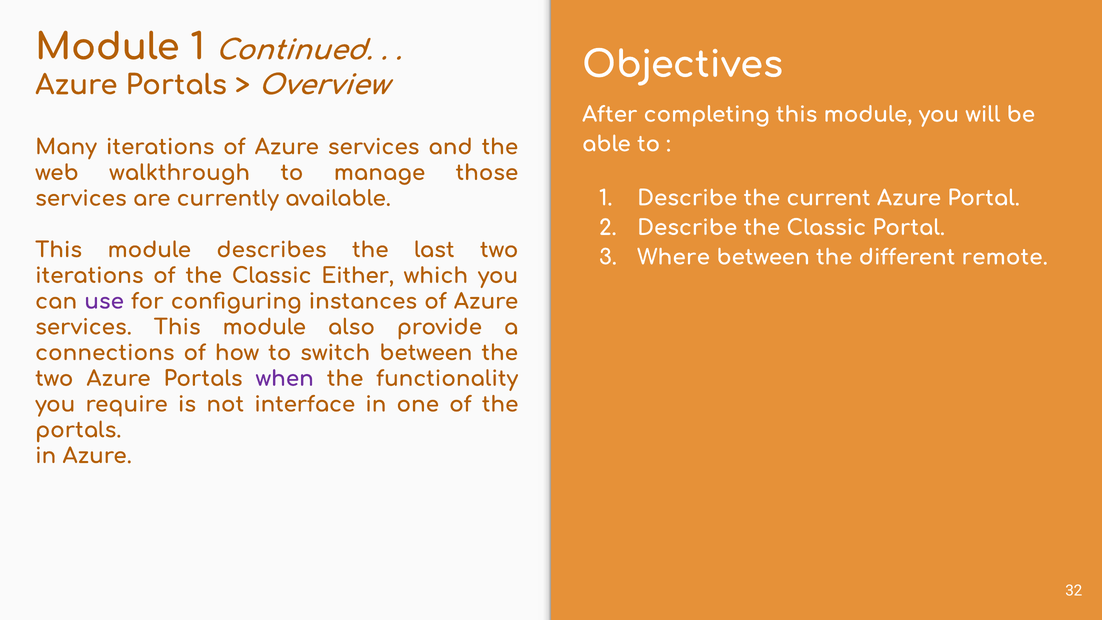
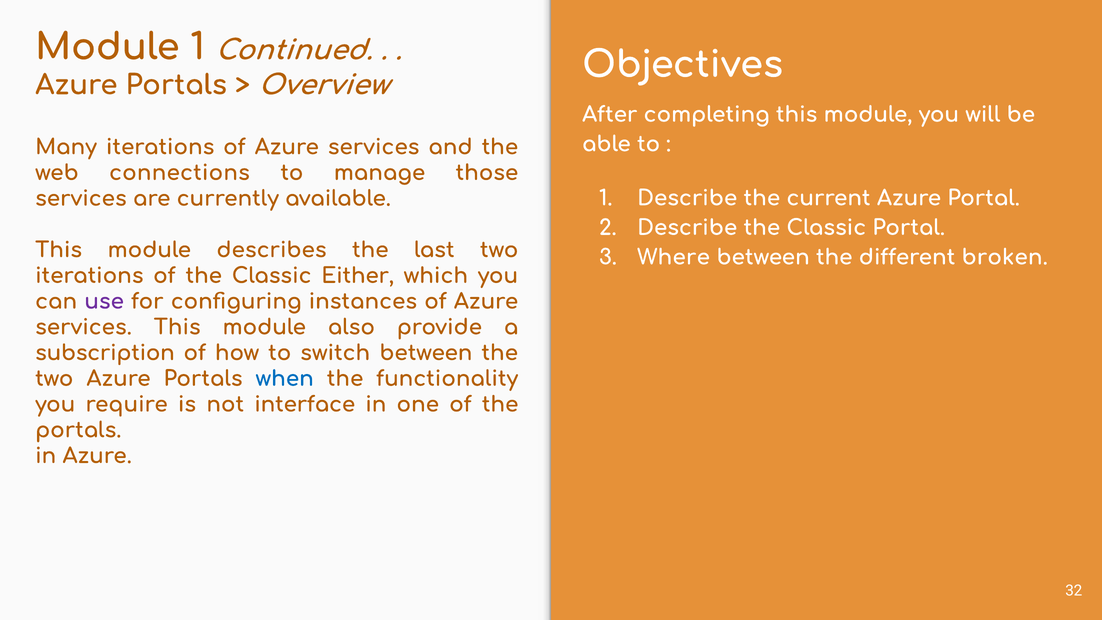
walkthrough: walkthrough -> connections (179, 173)
remote: remote -> broken (1005, 257)
connections: connections -> subscription (105, 353)
when colour: purple -> blue (285, 379)
